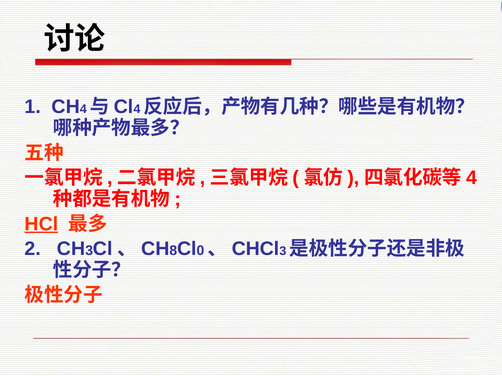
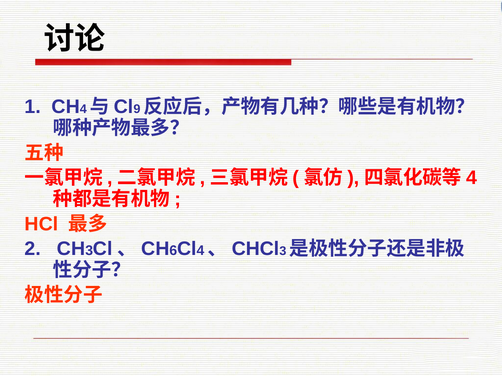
4: 4 -> 9 (137, 109)
HCl underline: present -> none (41, 224)
8: 8 -> 6 (173, 251)
0: 0 -> 4 (200, 251)
